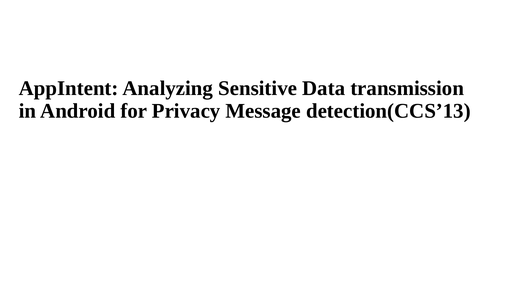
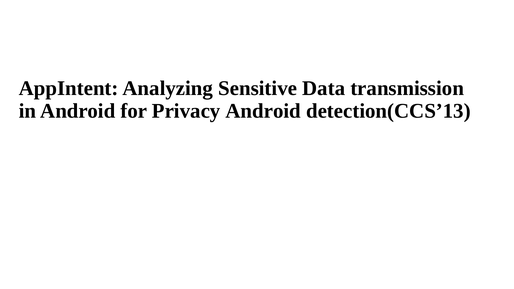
Privacy Message: Message -> Android (263, 111)
